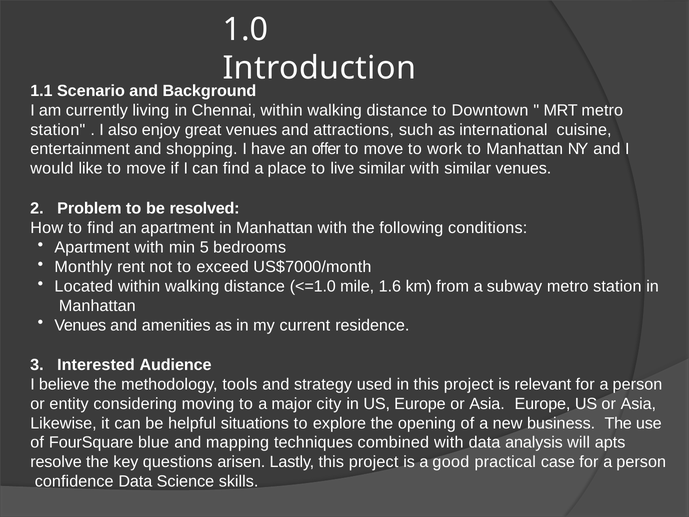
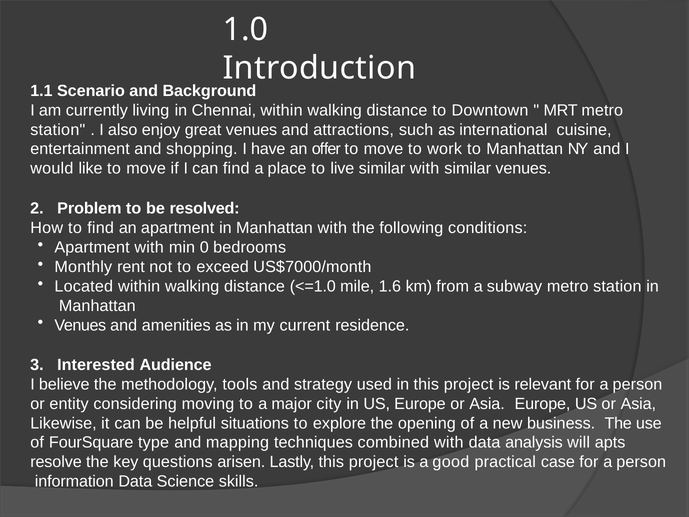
5: 5 -> 0 (204, 247)
blue: blue -> type (154, 442)
confidence: confidence -> information (74, 481)
